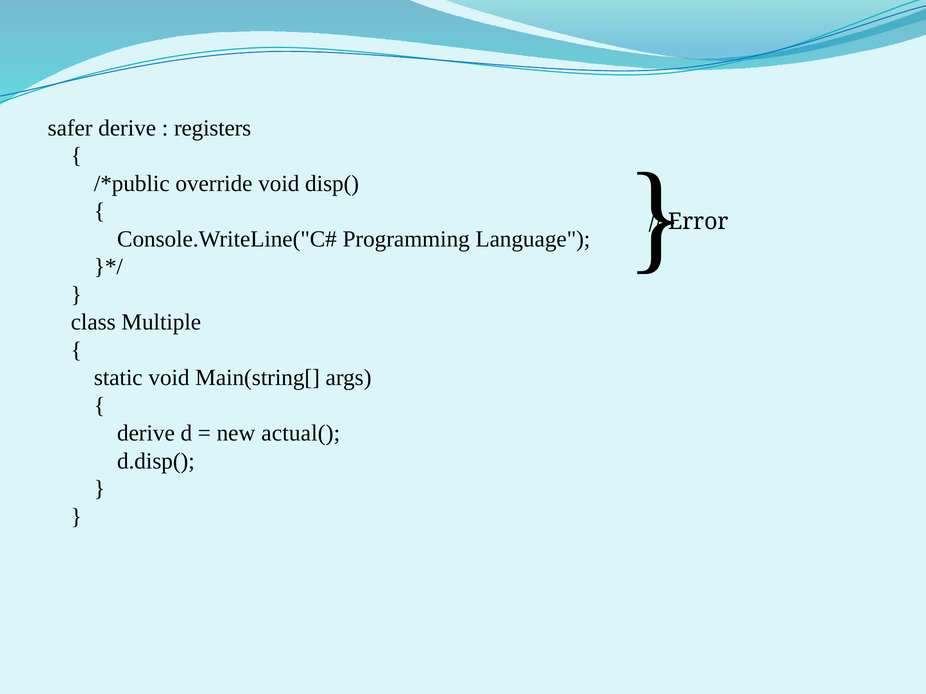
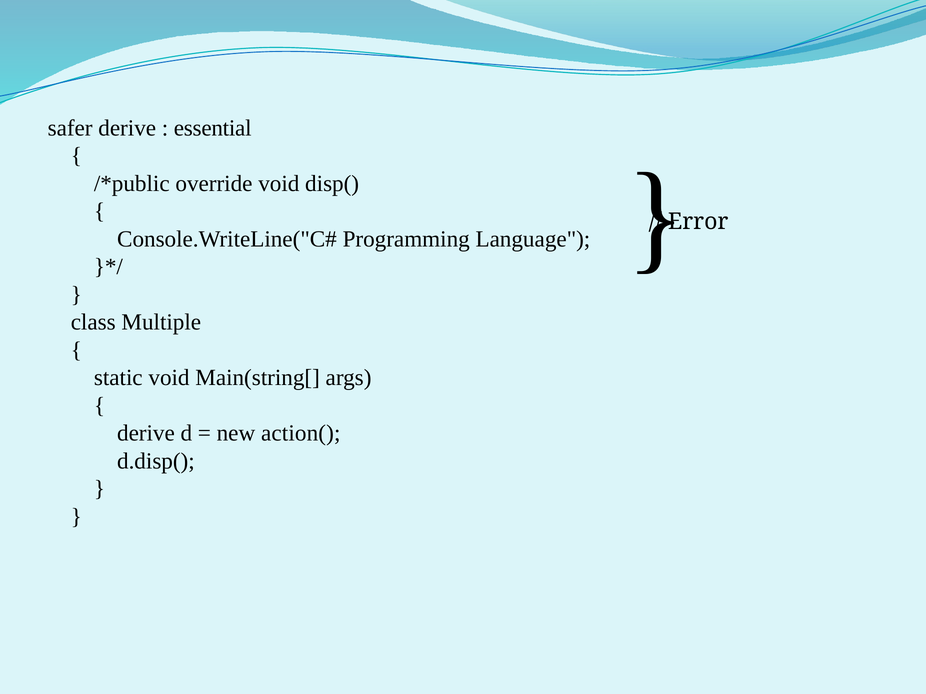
registers: registers -> essential (213, 128)
actual(: actual( -> action( (301, 434)
